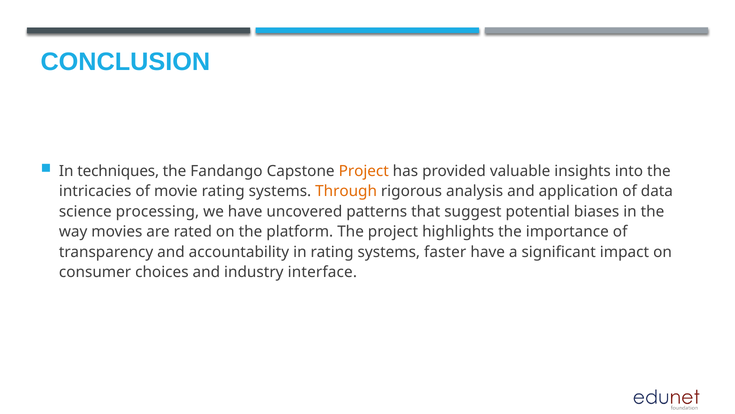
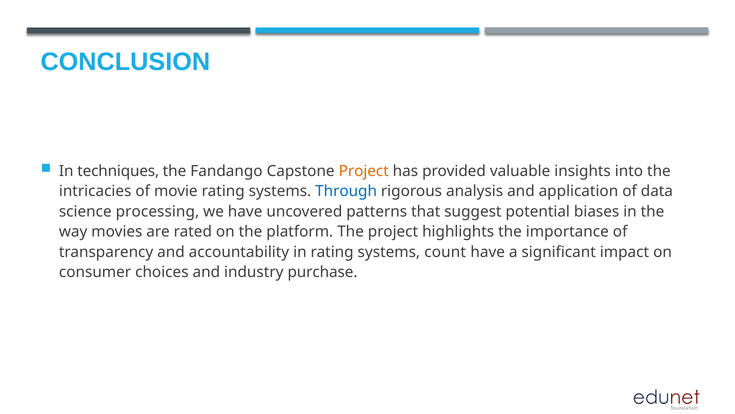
Through colour: orange -> blue (346, 191)
faster: faster -> count (445, 252)
interface: interface -> purchase (323, 272)
